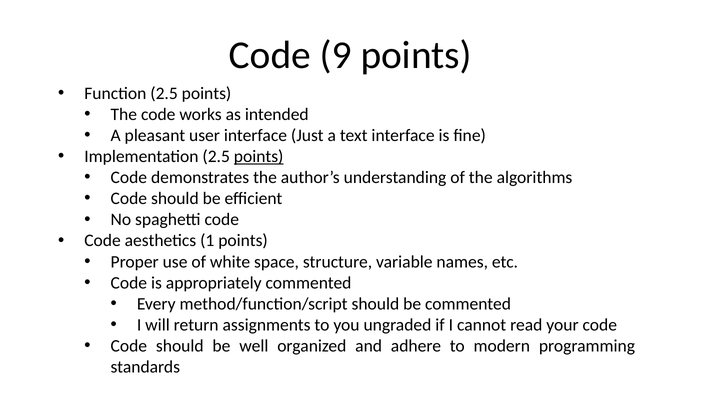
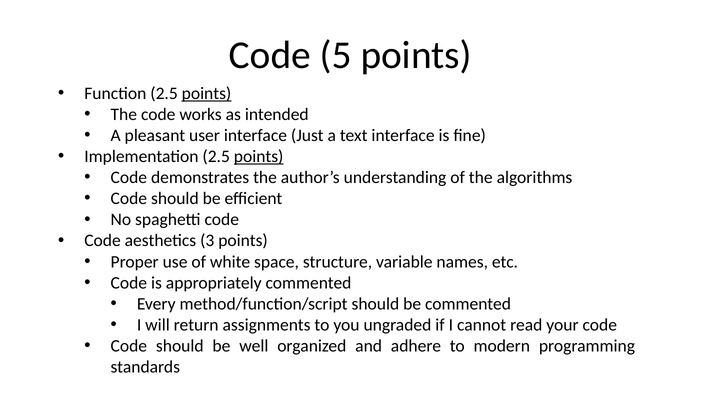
9: 9 -> 5 (336, 55)
points underline: none -> present (207, 94)
1: 1 -> 3 (207, 241)
